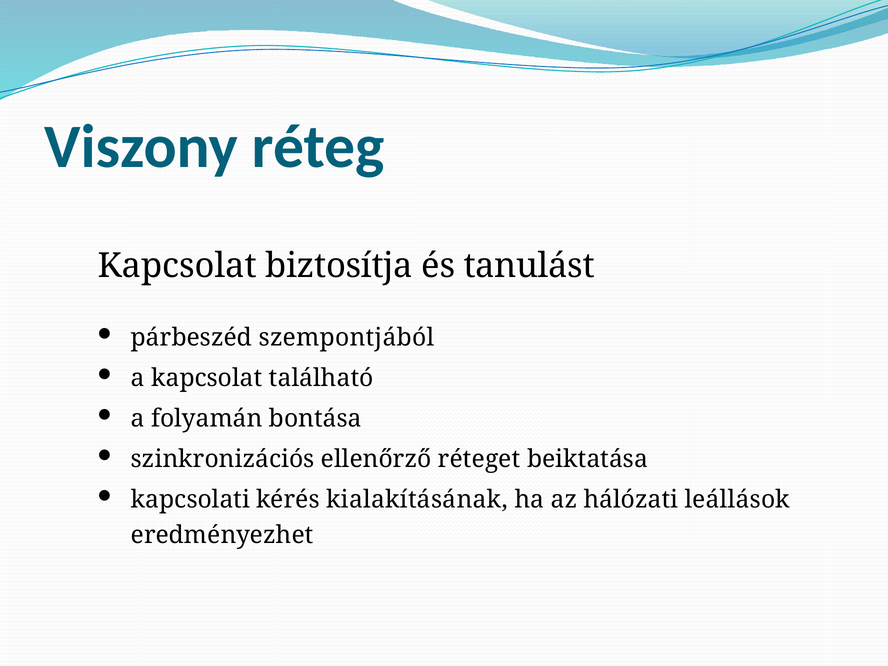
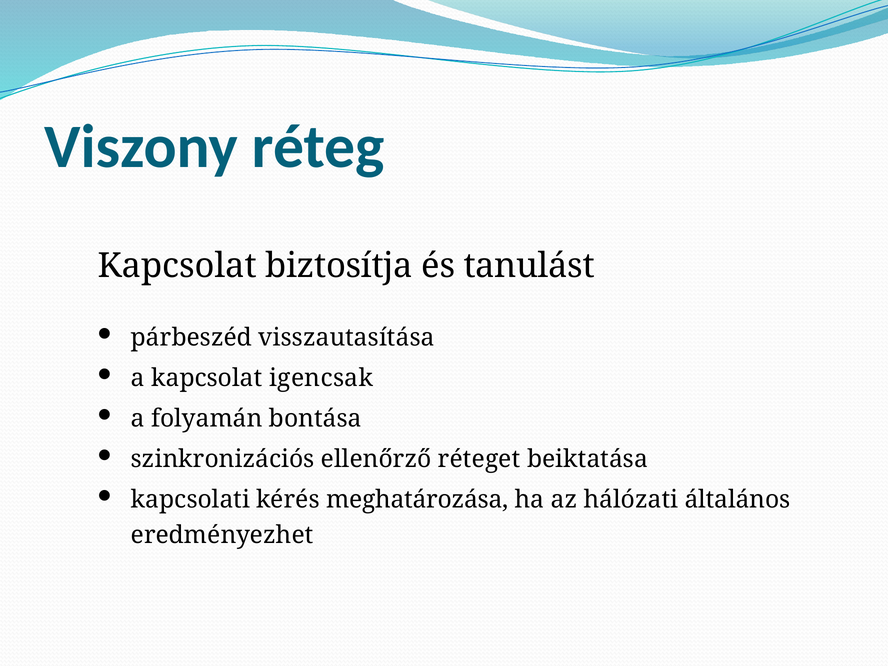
szempontjából: szempontjából -> visszautasítása (347, 338)
található: található -> igencsak (321, 378)
kialakításának: kialakításának -> meghatározása (417, 499)
leállások: leállások -> általános (737, 499)
